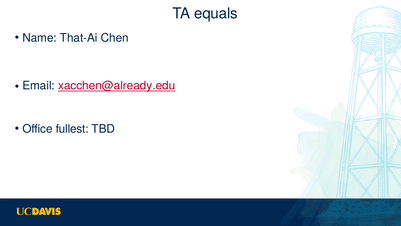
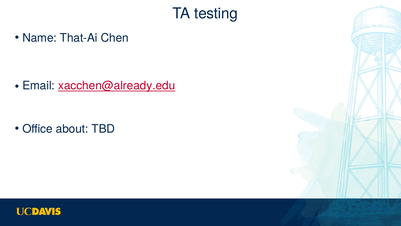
equals: equals -> testing (216, 13)
fullest: fullest -> about (72, 129)
